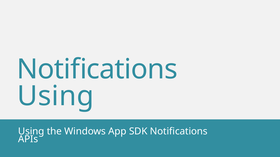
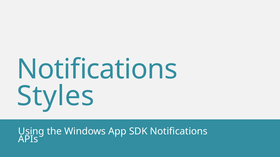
Using: Using -> Styles (55, 96)
